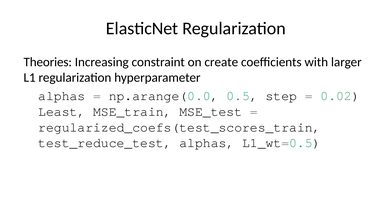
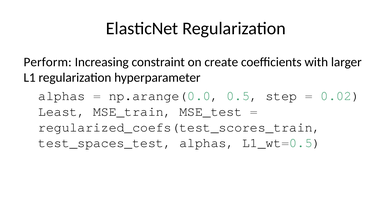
Theories: Theories -> Perform (48, 62)
test_reduce_test: test_reduce_test -> test_spaces_test (105, 143)
